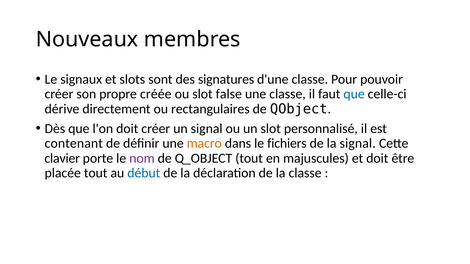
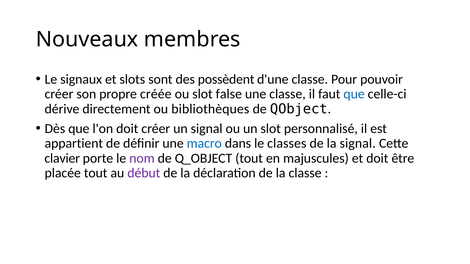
signatures: signatures -> possèdent (226, 79)
rectangulaires: rectangulaires -> bibliothèques (210, 109)
contenant: contenant -> appartient (74, 144)
macro colour: orange -> blue (204, 144)
fichiers: fichiers -> classes (287, 144)
début colour: blue -> purple (144, 173)
